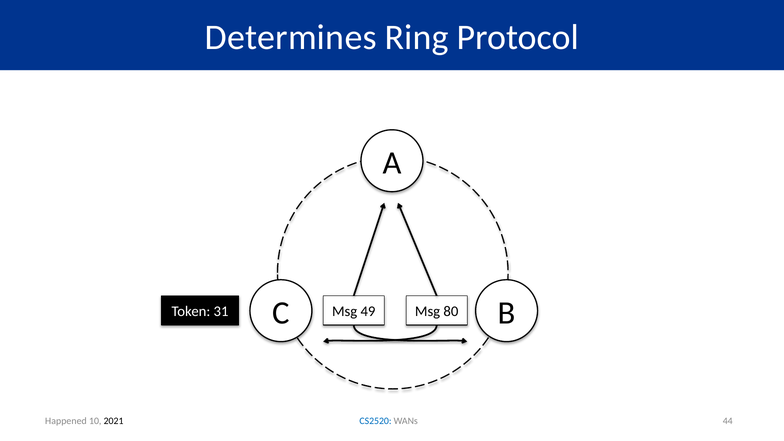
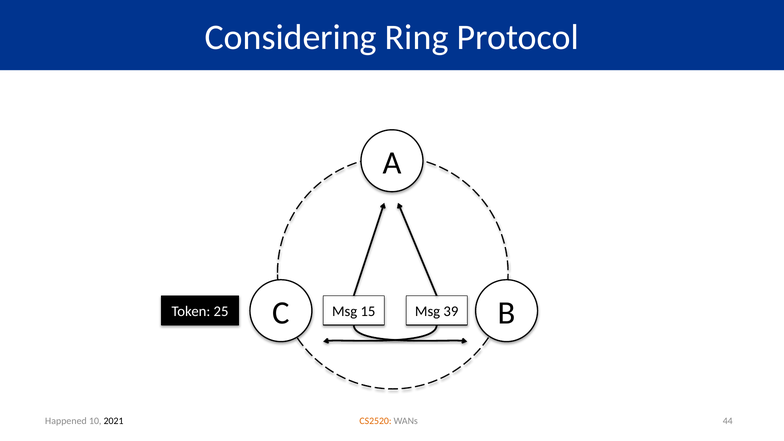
Determines: Determines -> Considering (291, 38)
80: 80 -> 39 (451, 311)
31: 31 -> 25 (221, 311)
49: 49 -> 15 (368, 311)
CS2520 colour: blue -> orange (375, 421)
